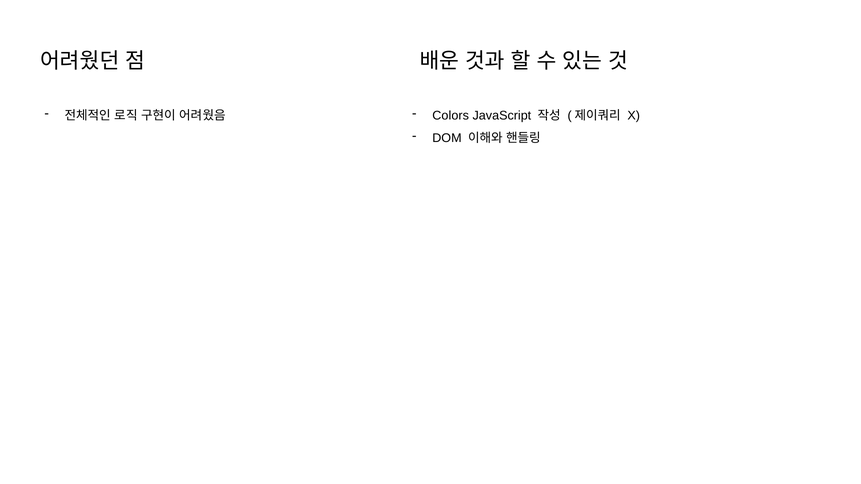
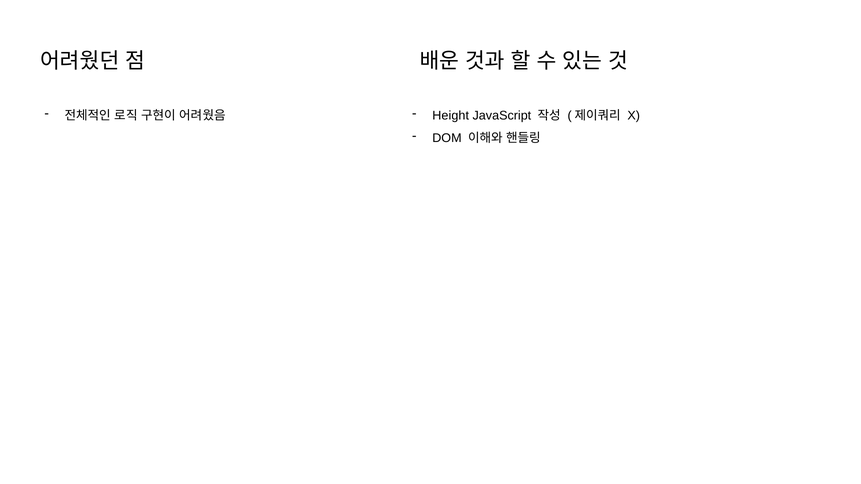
Colors: Colors -> Height (451, 115)
